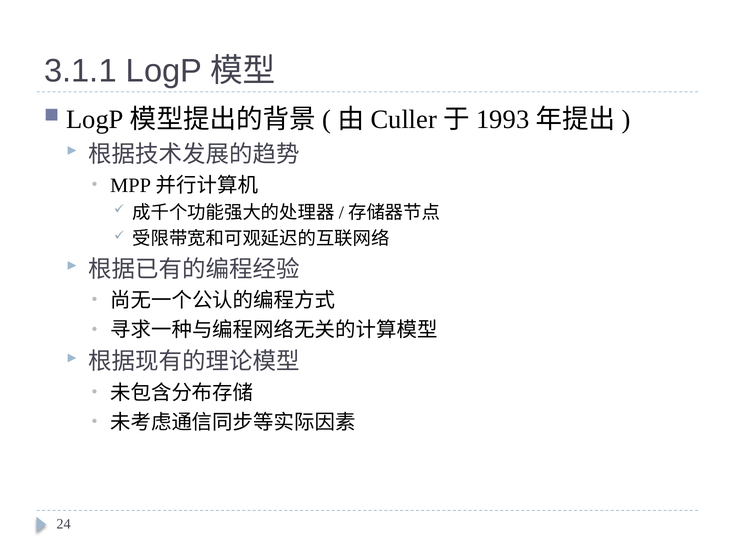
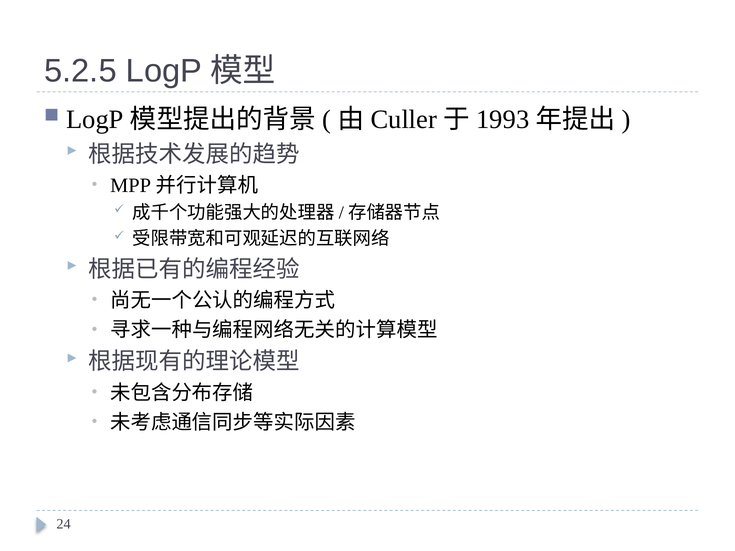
3.1.1: 3.1.1 -> 5.2.5 (80, 71)
